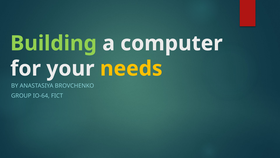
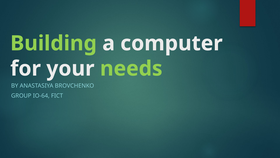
needs colour: yellow -> light green (131, 68)
